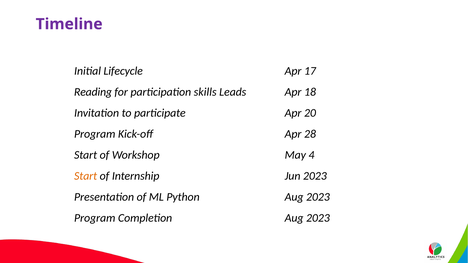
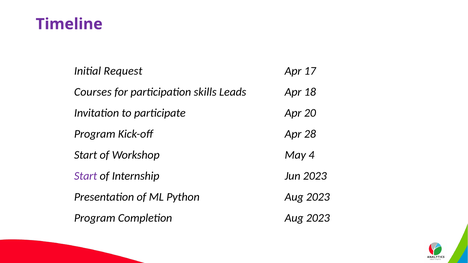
Lifecycle: Lifecycle -> Request (123, 71)
Reading: Reading -> Courses (93, 92)
Start colour: orange -> purple (86, 176)
